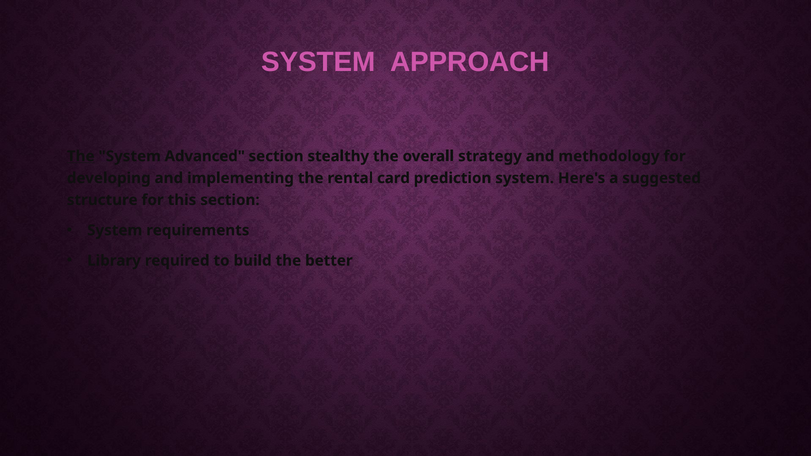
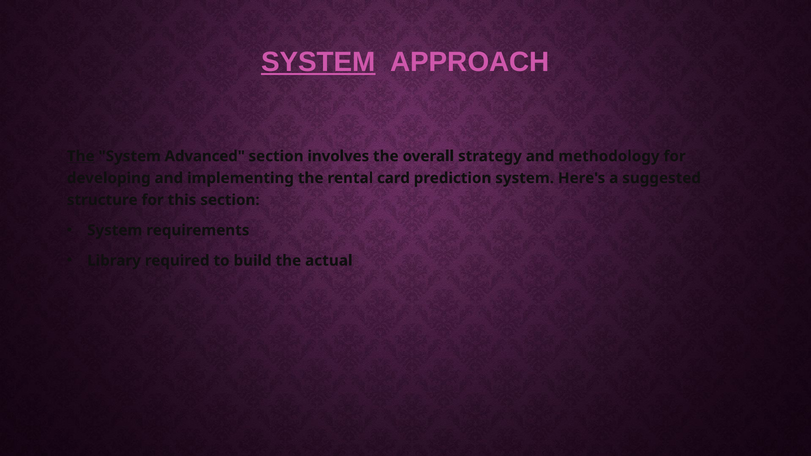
SYSTEM underline: none -> present (318, 62)
stealthy: stealthy -> involves (338, 156)
better: better -> actual (329, 261)
